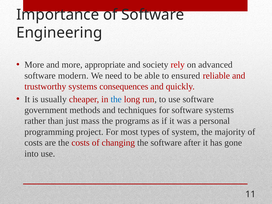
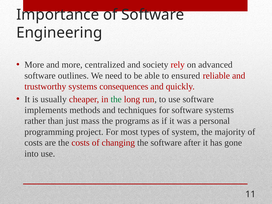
appropriate: appropriate -> centralized (105, 65)
modern: modern -> outlines (73, 76)
the colour: blue -> green (116, 99)
government: government -> implements (46, 110)
